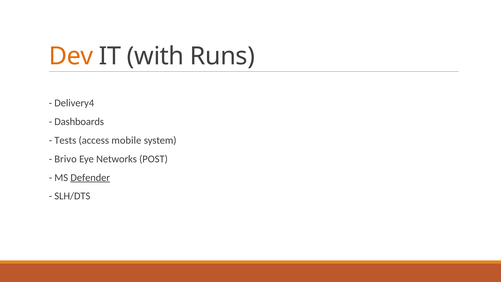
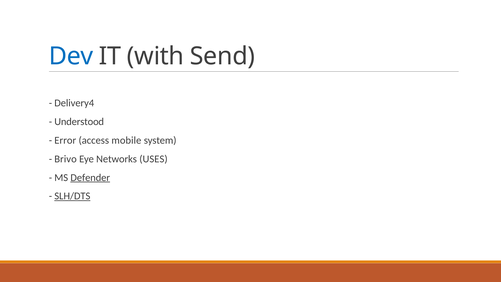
Dev colour: orange -> blue (71, 56)
Runs: Runs -> Send (222, 56)
Dashboards: Dashboards -> Understood (79, 122)
Tests: Tests -> Error (65, 140)
POST: POST -> USES (153, 159)
SLH/DTS underline: none -> present (72, 196)
